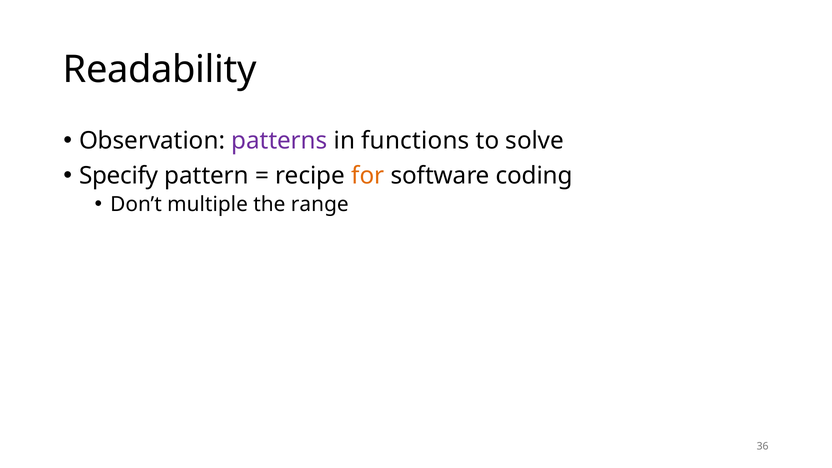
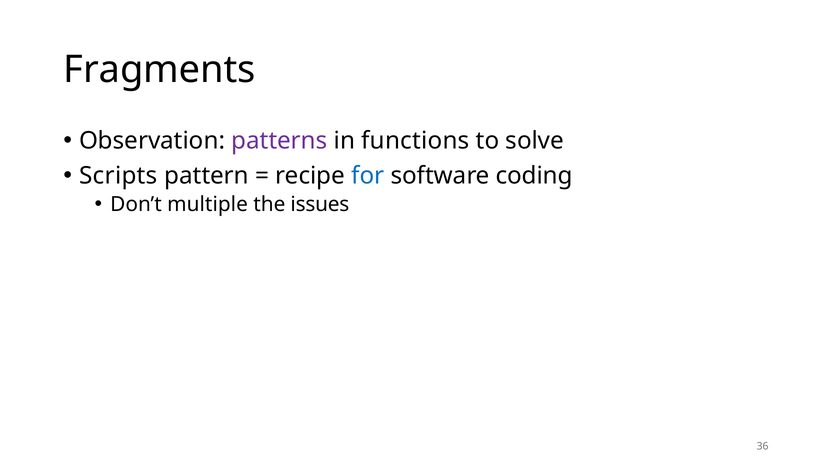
Readability: Readability -> Fragments (160, 70)
Specify: Specify -> Scripts (118, 176)
for colour: orange -> blue (368, 176)
range: range -> issues (320, 204)
